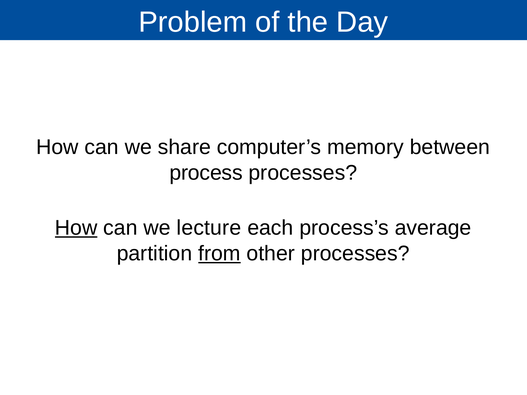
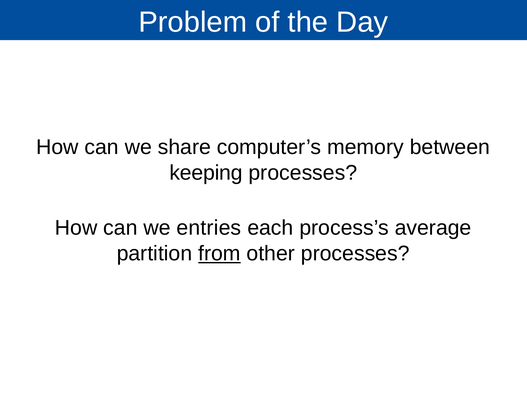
process: process -> keeping (206, 173)
How underline: present -> none (76, 228)
lecture: lecture -> entries (209, 228)
